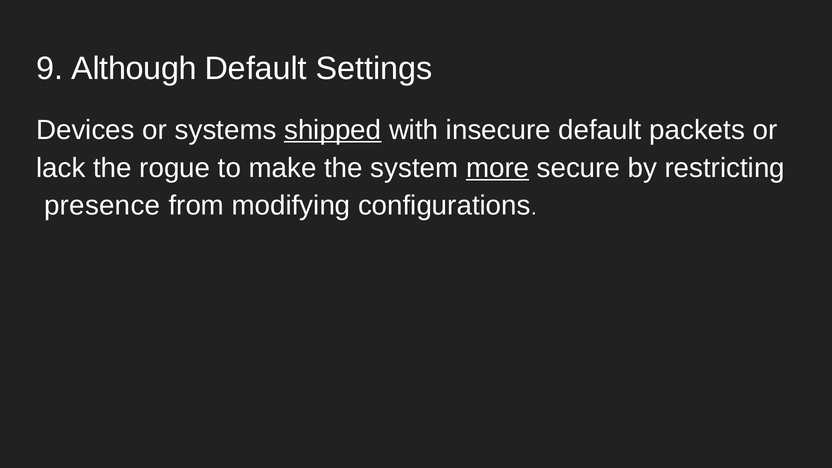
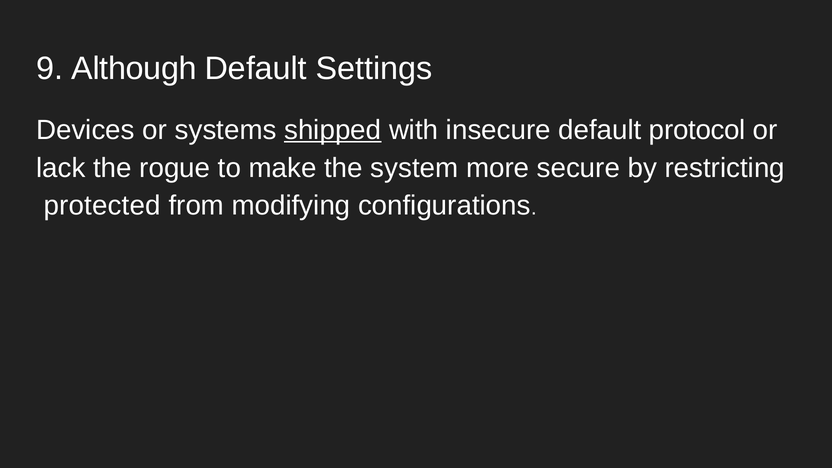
packets: packets -> protocol (697, 130)
more underline: present -> none (498, 168)
presence: presence -> protected (102, 206)
